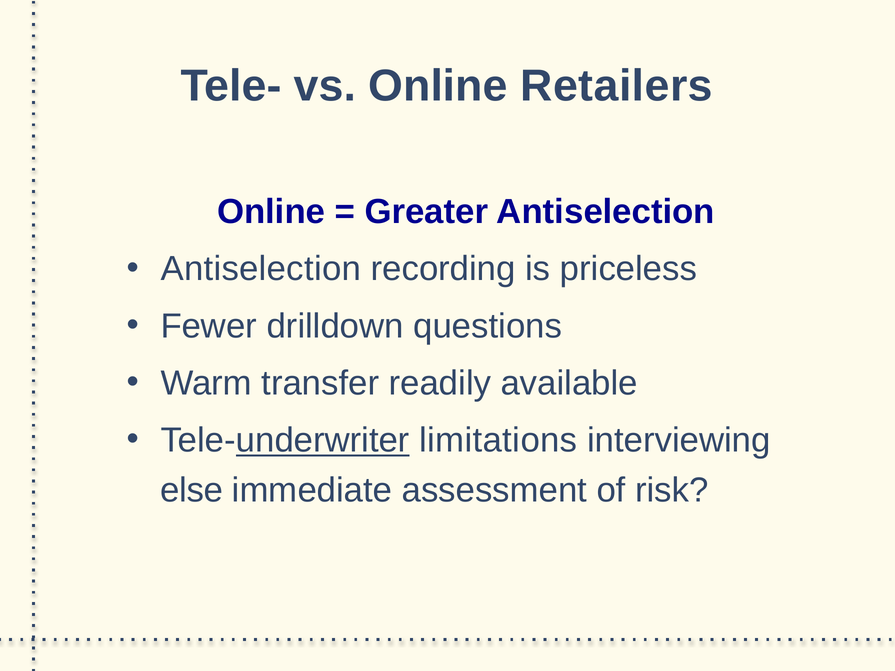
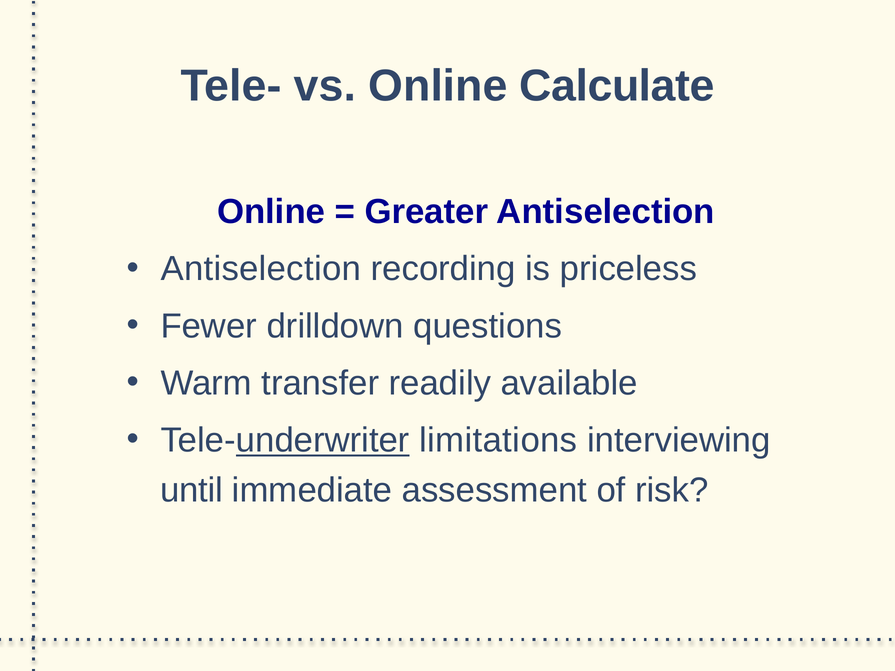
Retailers: Retailers -> Calculate (617, 86)
else: else -> until (192, 491)
